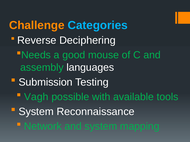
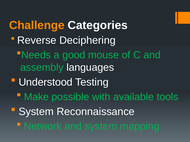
Categories colour: light blue -> white (98, 25)
Submission: Submission -> Understood (46, 82)
Vagh: Vagh -> Make (36, 97)
